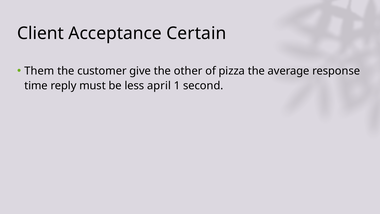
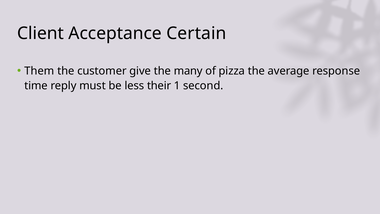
other: other -> many (188, 71)
april: april -> their (159, 86)
